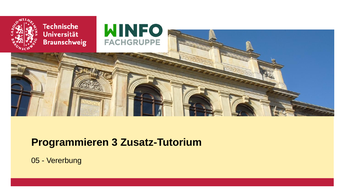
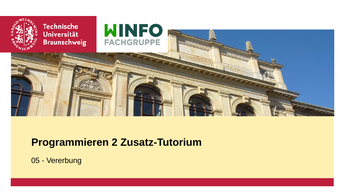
3: 3 -> 2 (115, 142)
